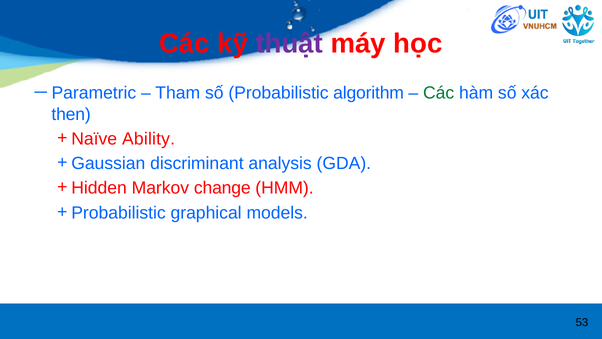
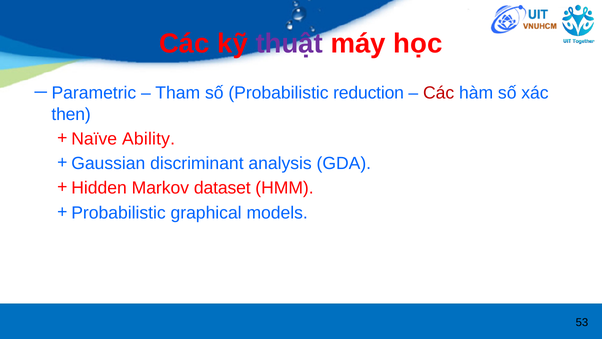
algorithm: algorithm -> reduction (369, 93)
Các colour: green -> red (439, 93)
change: change -> dataset (222, 188)
